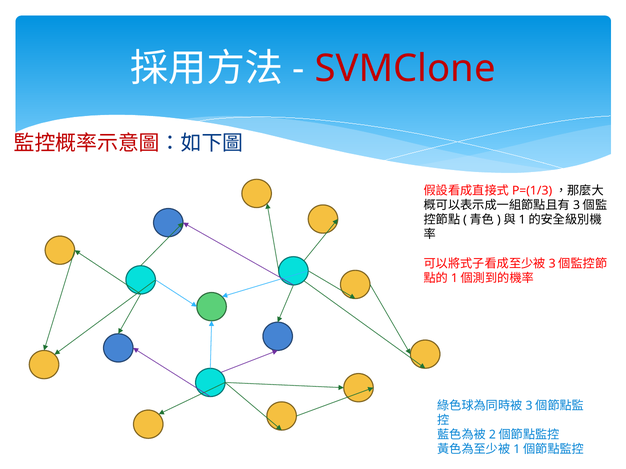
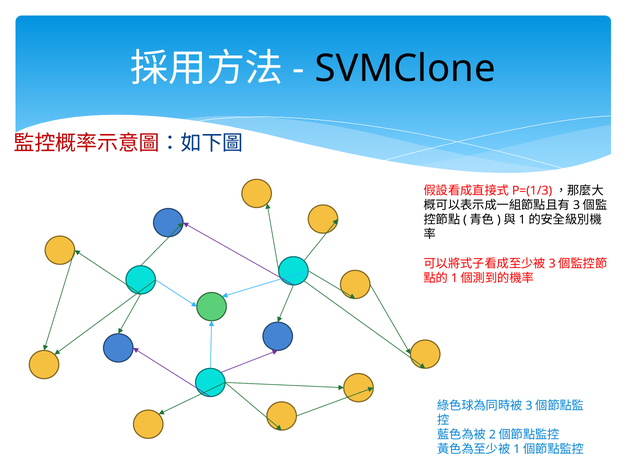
SVMClone colour: red -> black (405, 69)
